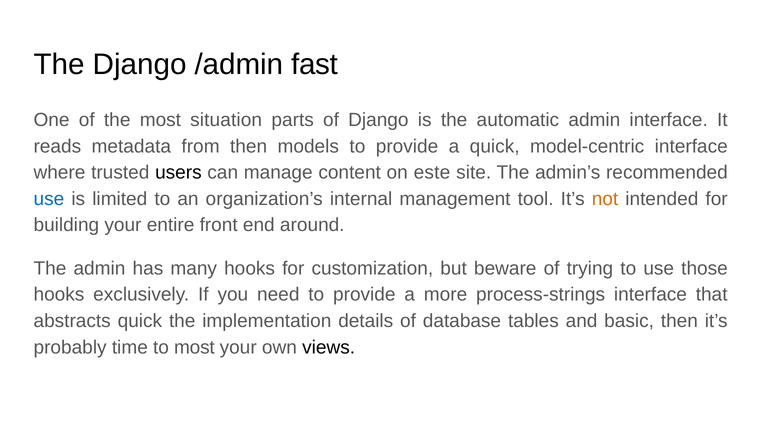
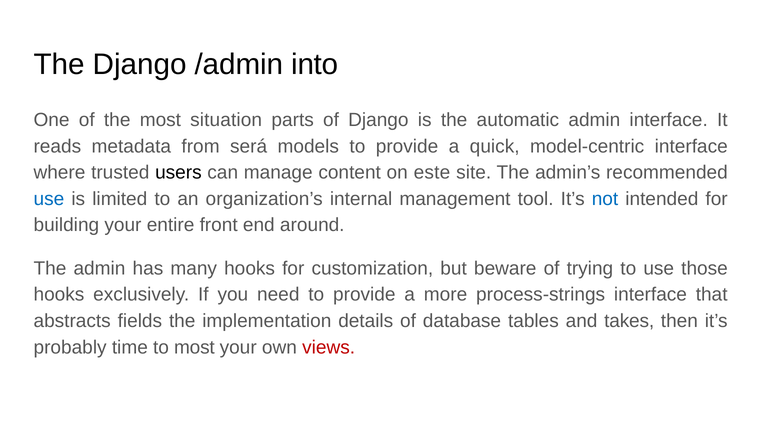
fast: fast -> into (315, 65)
from then: then -> será (249, 146)
not colour: orange -> blue (605, 199)
abstracts quick: quick -> fields (140, 321)
basic: basic -> takes (629, 321)
views colour: black -> red (329, 347)
